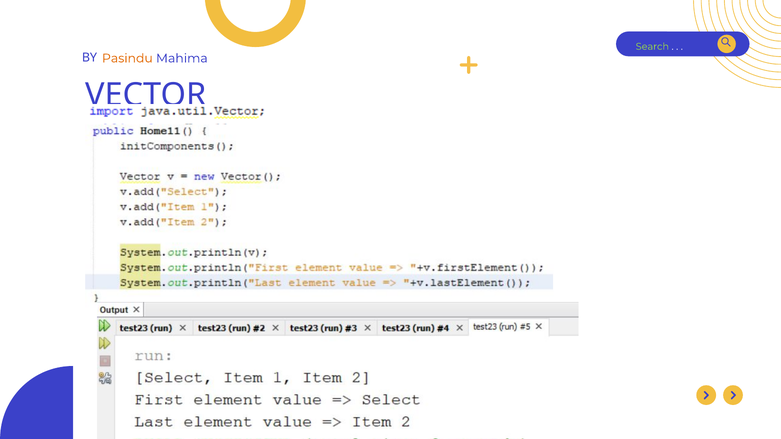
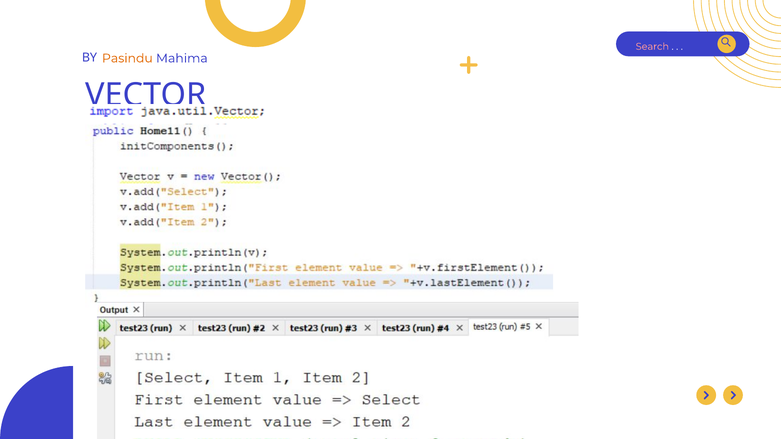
Search colour: light green -> pink (652, 47)
